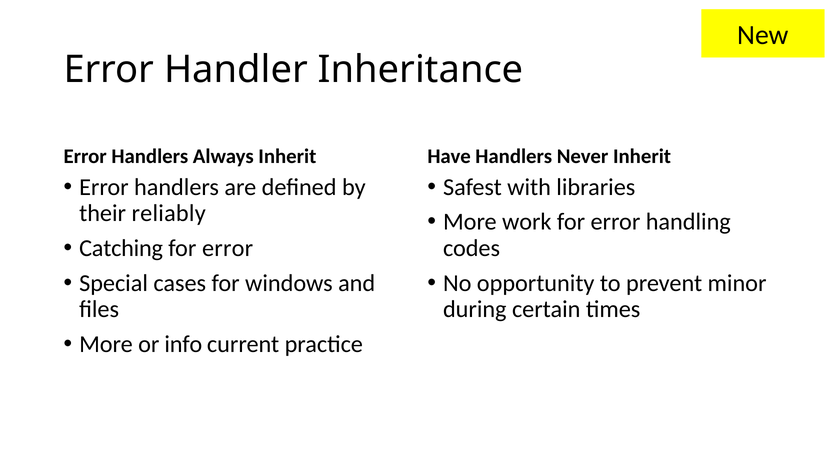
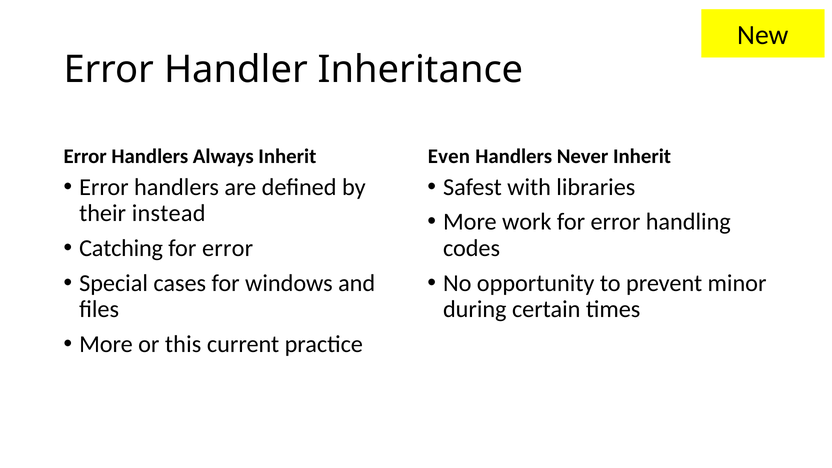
Have: Have -> Even (449, 156)
reliably: reliably -> instead (169, 213)
info: info -> this (183, 344)
